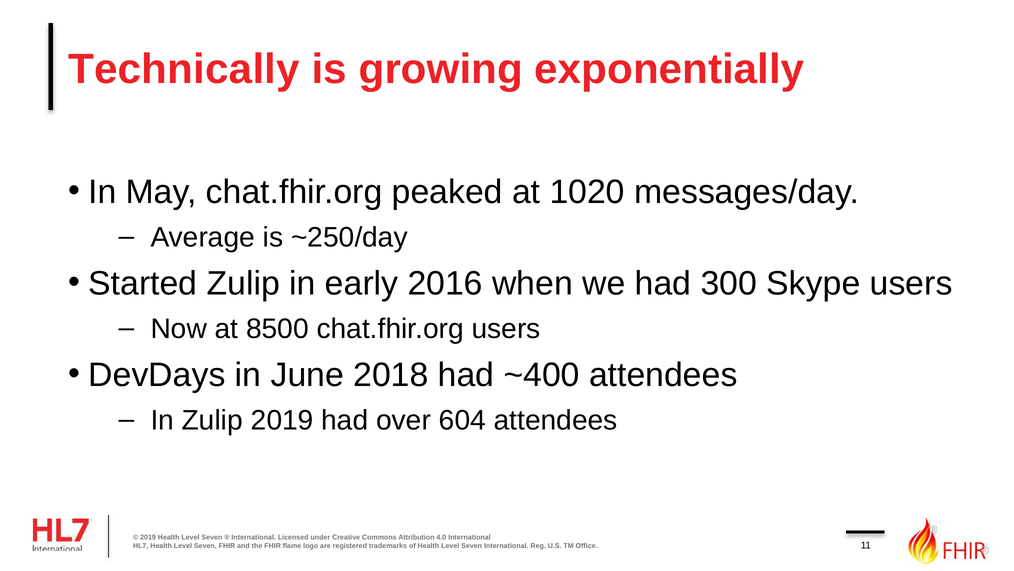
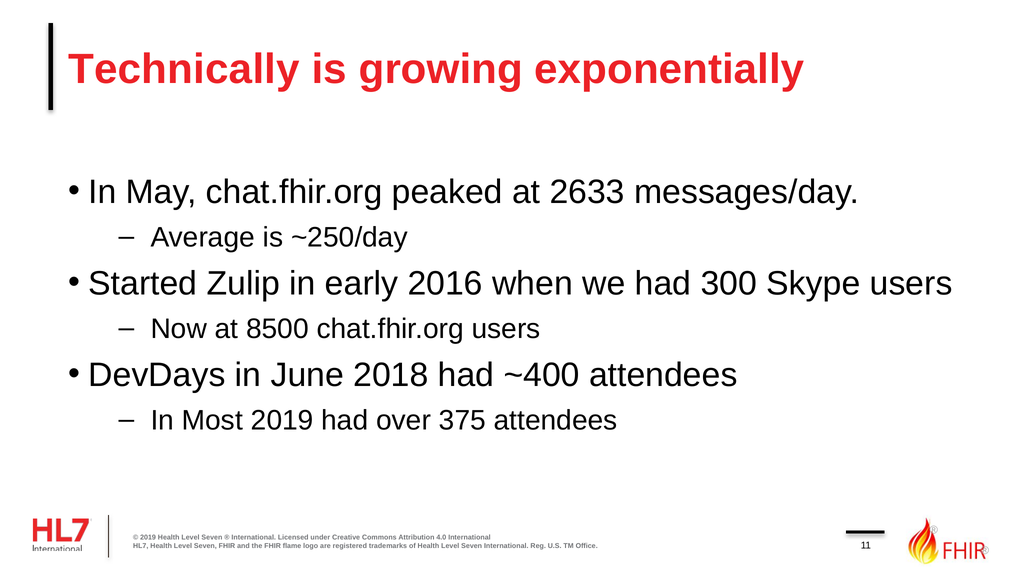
1020: 1020 -> 2633 (587, 192)
In Zulip: Zulip -> Most (212, 420)
604: 604 -> 375 (462, 420)
